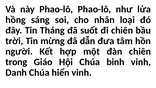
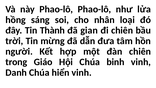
Tháng: Tháng -> Thành (52, 30)
suốt: suốt -> gian (89, 30)
